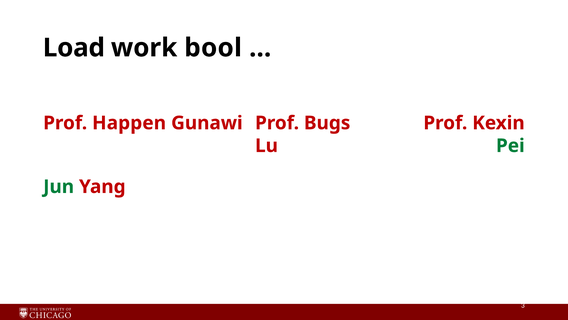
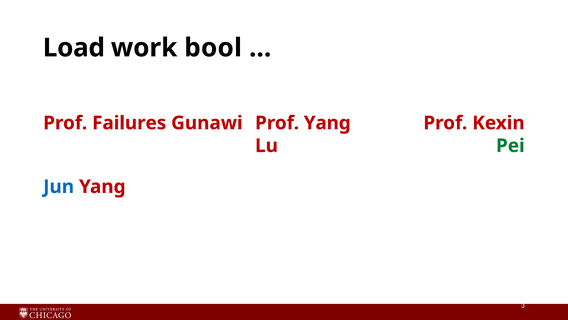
Happen: Happen -> Failures (129, 123)
Prof Bugs: Bugs -> Yang (327, 123)
Jun colour: green -> blue (59, 186)
